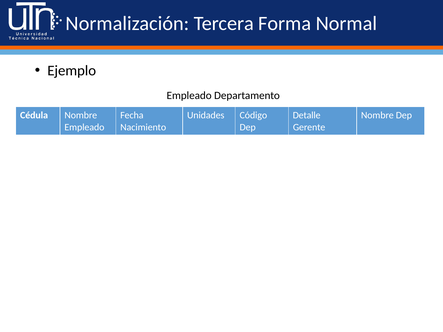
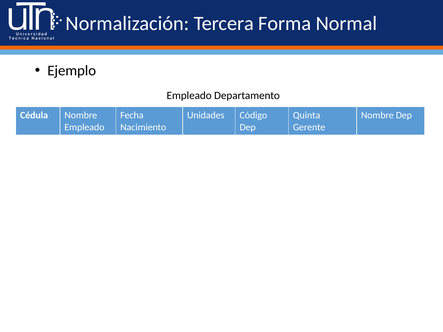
Detalle: Detalle -> Quinta (307, 115)
